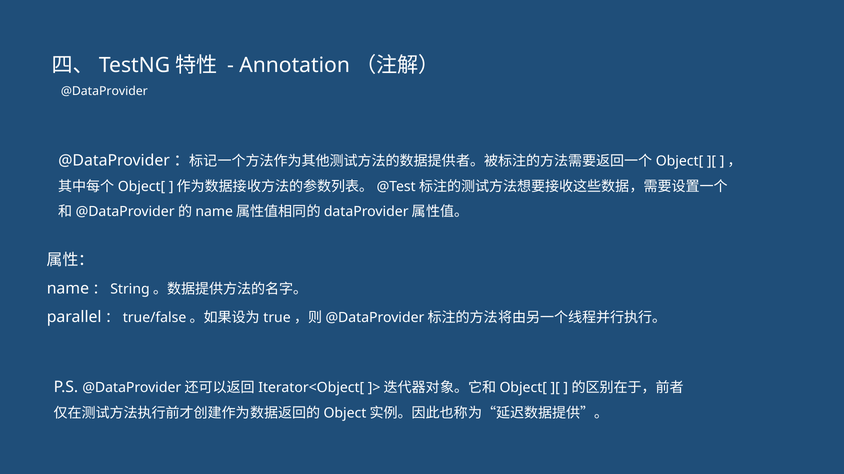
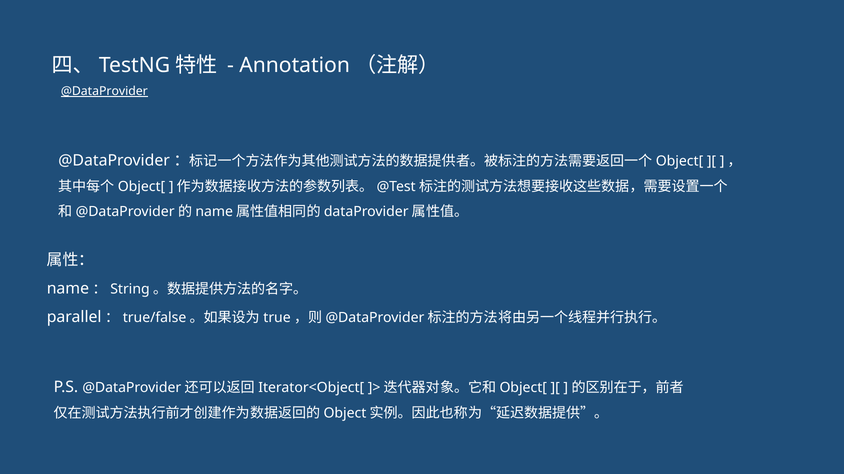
@DataProvider underline: none -> present (104, 91)
